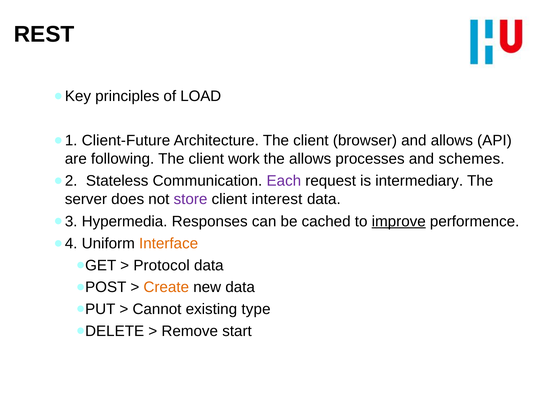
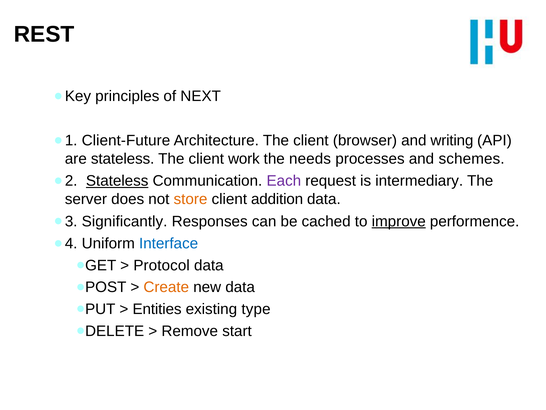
LOAD: LOAD -> NEXT (201, 96)
and allows: allows -> writing (452, 140)
are following: following -> stateless (123, 159)
the allows: allows -> needs (310, 159)
Stateless underline: none -> present (117, 181)
store colour: purple -> orange (191, 199)
interest: interest -> addition (277, 199)
Hypermedia: Hypermedia -> Significantly (125, 221)
Interface colour: orange -> blue (169, 243)
Cannot: Cannot -> Entities (157, 309)
